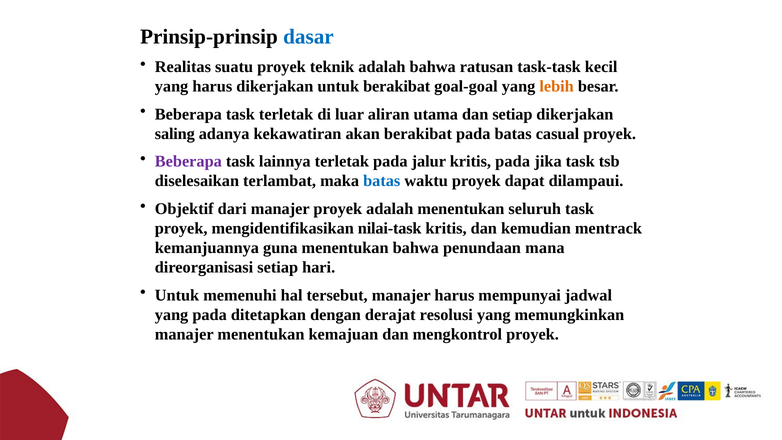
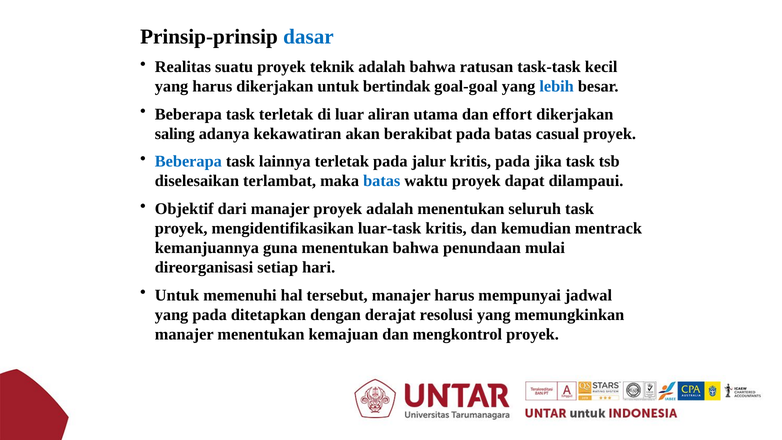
untuk berakibat: berakibat -> bertindak (397, 86)
lebih colour: orange -> blue (557, 86)
dan setiap: setiap -> effort (512, 114)
Beberapa colour: purple -> blue (188, 161)
nilai-task: nilai-task -> luar-task (390, 228)
mana: mana -> mulai (545, 248)
